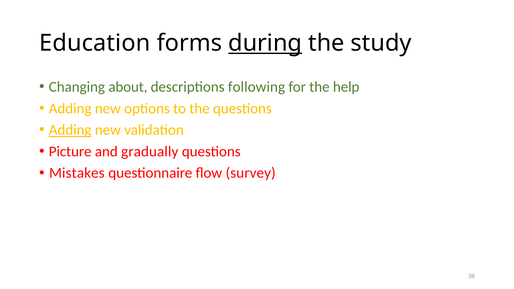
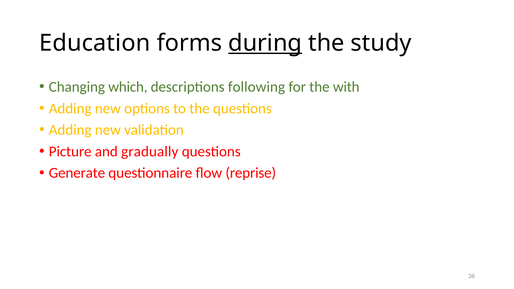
about: about -> which (128, 87)
help: help -> with (346, 87)
Adding underline: present -> none (70, 130)
Mistakes: Mistakes -> Generate (77, 173)
survey: survey -> reprise (251, 173)
